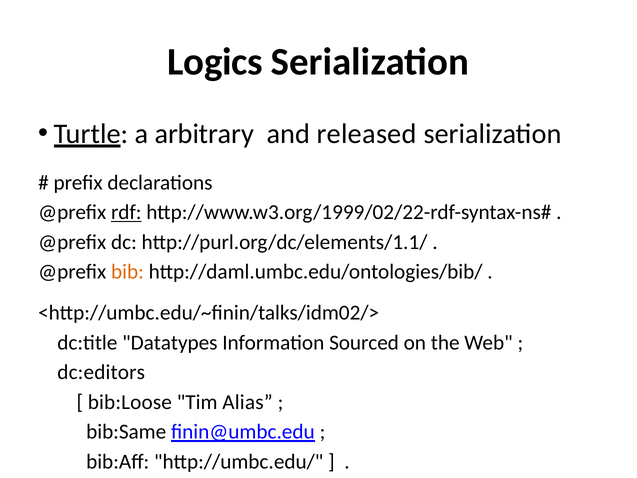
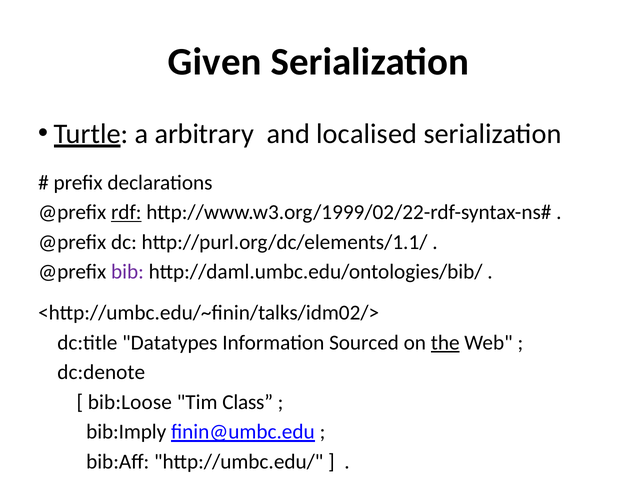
Logics: Logics -> Given (215, 62)
released: released -> localised (367, 134)
bib colour: orange -> purple (127, 272)
the underline: none -> present (445, 342)
dc:editors: dc:editors -> dc:denote (101, 372)
Alias: Alias -> Class (248, 402)
bib:Same: bib:Same -> bib:Imply (126, 432)
